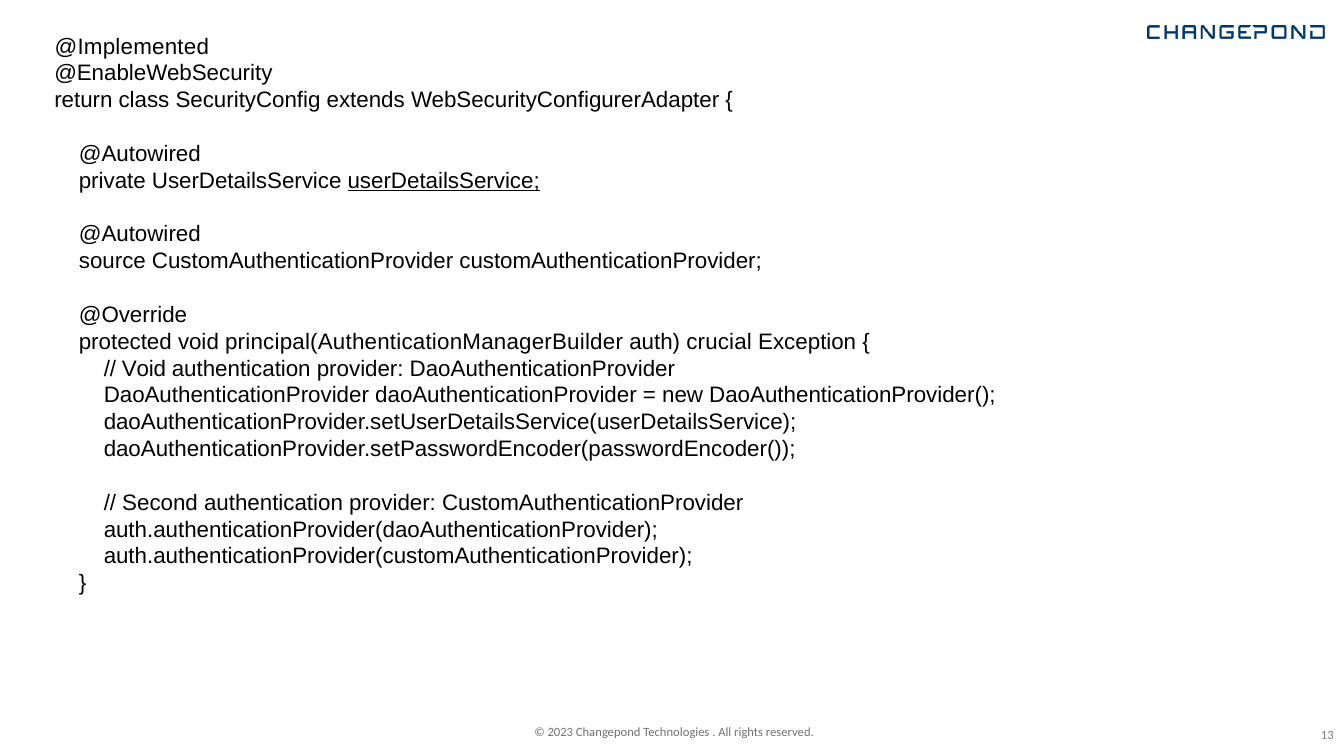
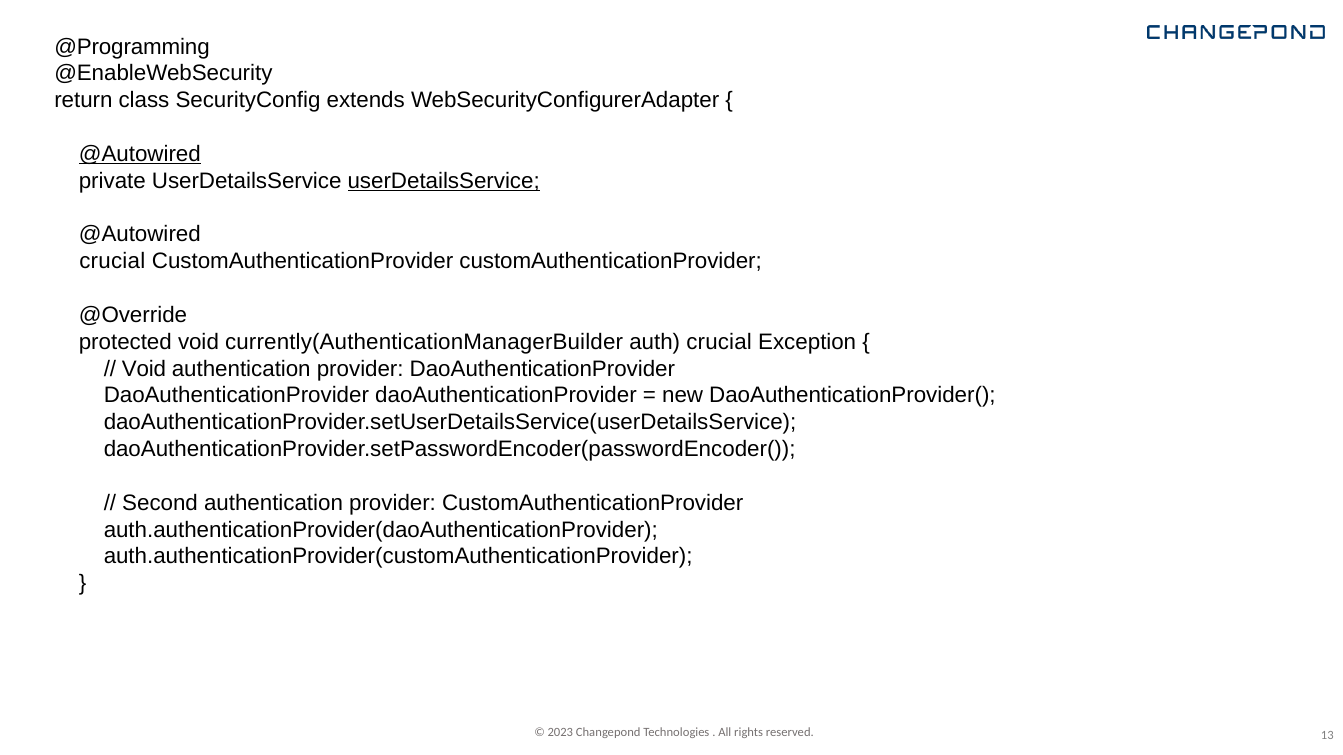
@Implemented: @Implemented -> @Programming (132, 47)
@Autowired underline: none -> present (140, 154)
source: source -> crucial (112, 262)
principal(AuthenticationManagerBuilder: principal(AuthenticationManagerBuilder -> currently(AuthenticationManagerBuilder (424, 342)
